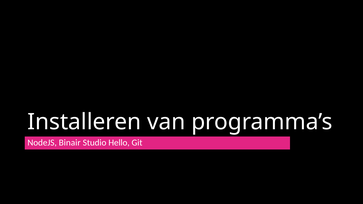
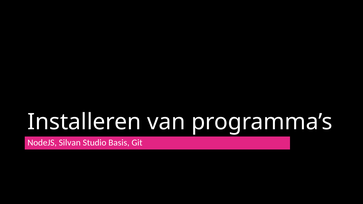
Binair: Binair -> Silvan (70, 143)
Hello: Hello -> Basis (119, 143)
